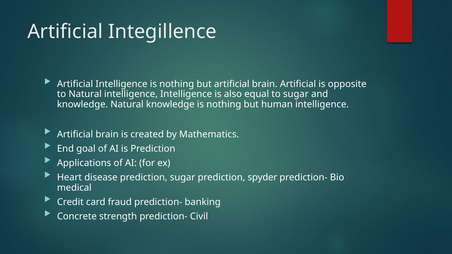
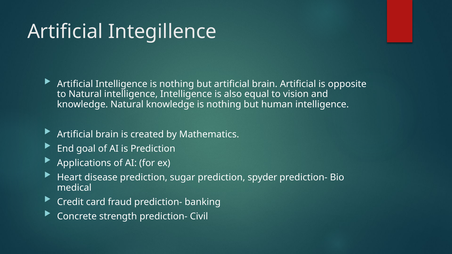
to sugar: sugar -> vision (296, 94)
